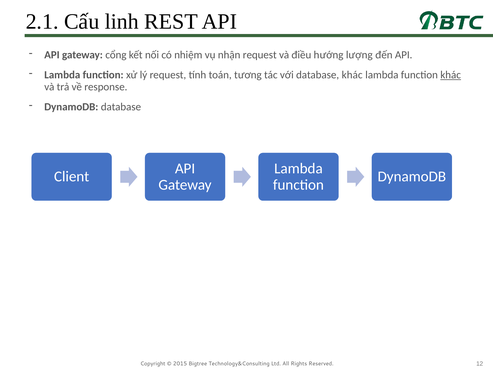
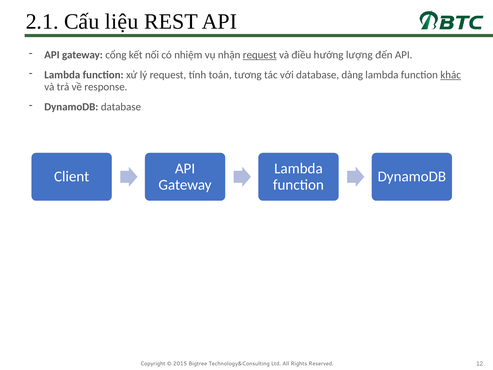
linh: linh -> liệu (122, 22)
request underline: none -> present (260, 55)
database khác: khác -> dàng (352, 75)
